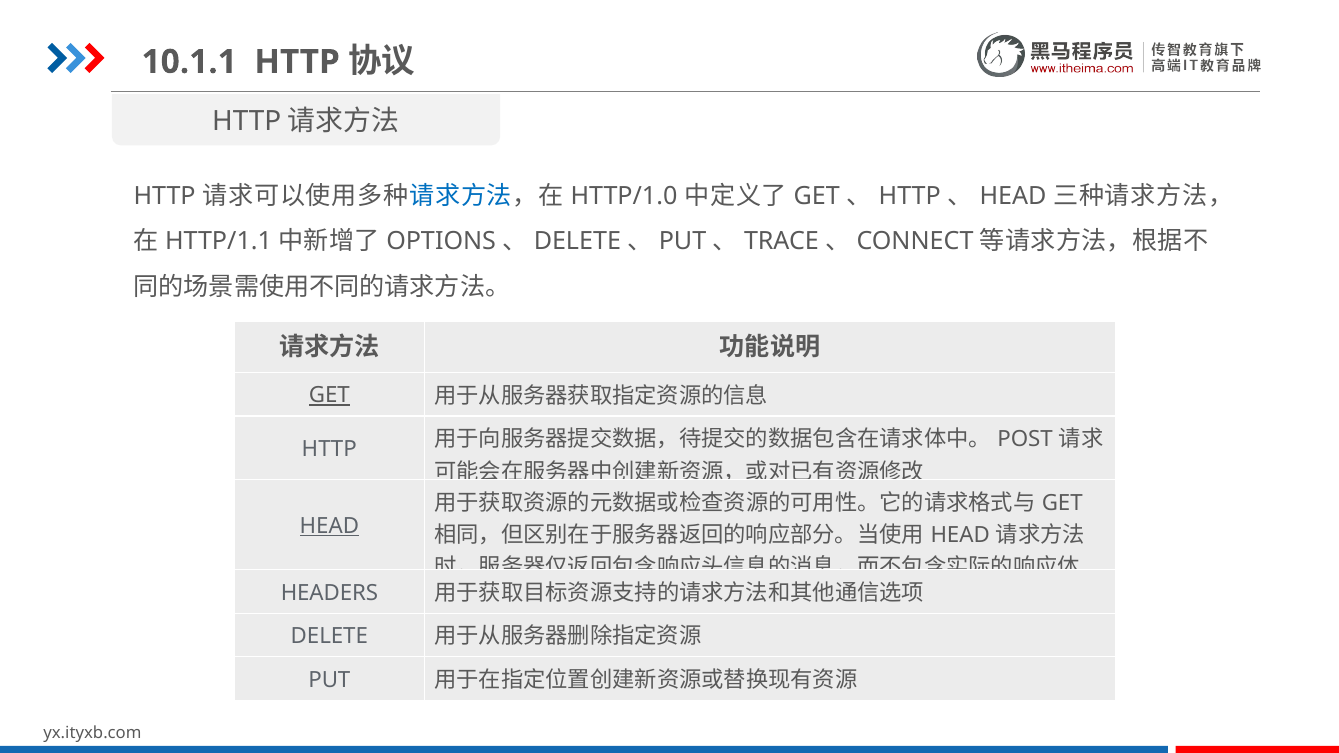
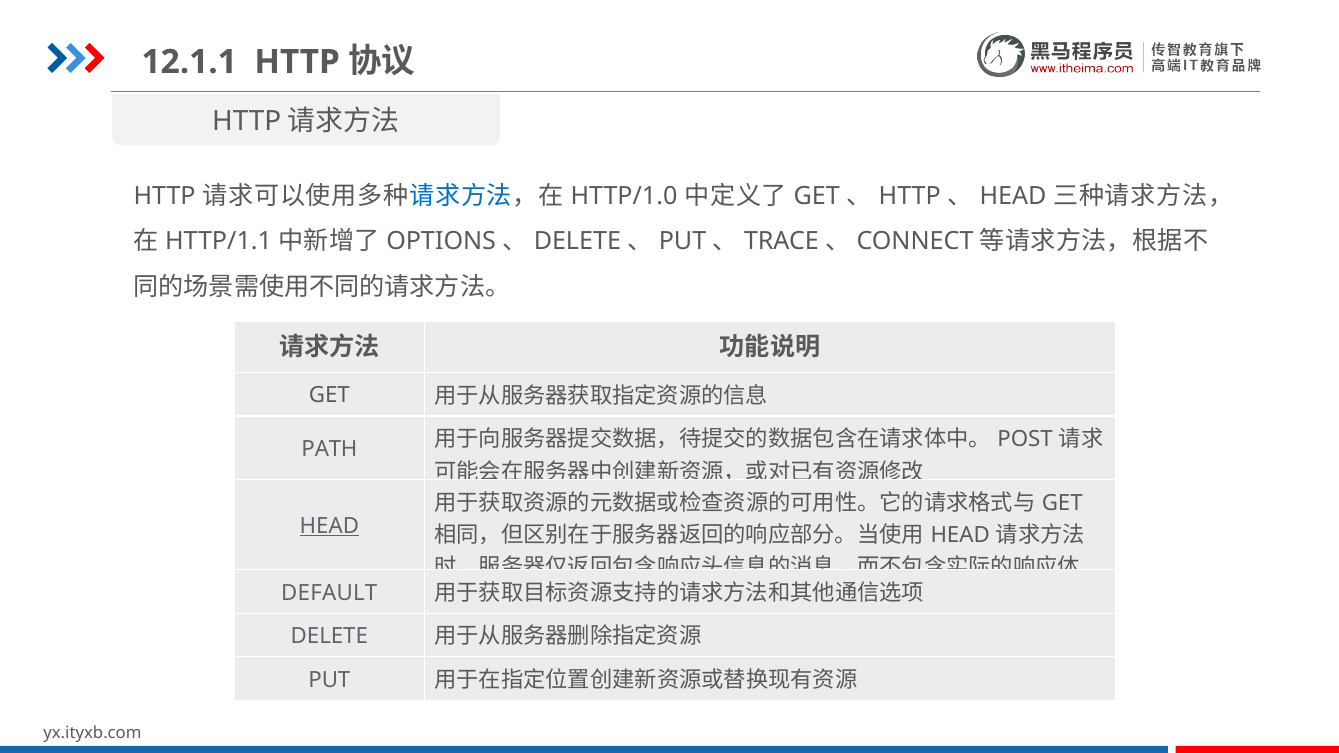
10.1.1: 10.1.1 -> 12.1.1 (189, 62)
GET underline: present -> none (329, 396)
HTTP: HTTP -> PATH (329, 449)
HEADERS: HEADERS -> DEFAULT (329, 593)
